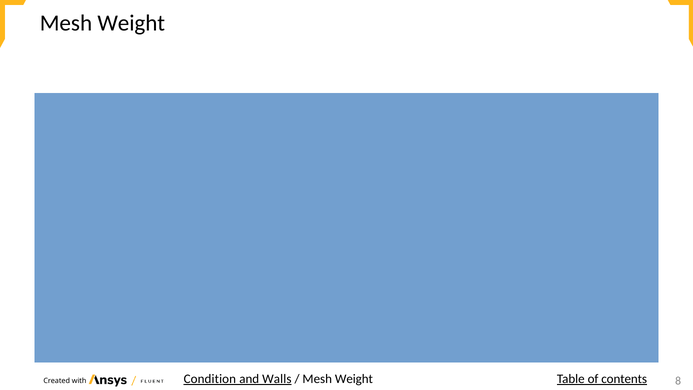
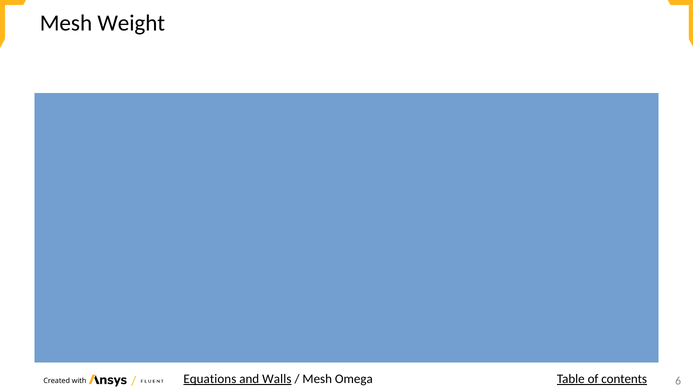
Condition: Condition -> Equations (210, 379)
Weight: Weight -> Omega (354, 379)
8: 8 -> 6 (678, 381)
